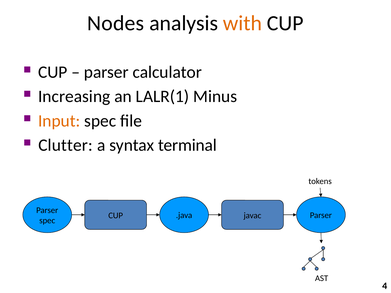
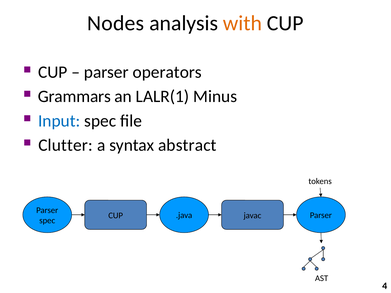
calculator: calculator -> operators (167, 72)
Increasing: Increasing -> Grammars (74, 97)
Input colour: orange -> blue (59, 121)
terminal: terminal -> abstract (187, 145)
